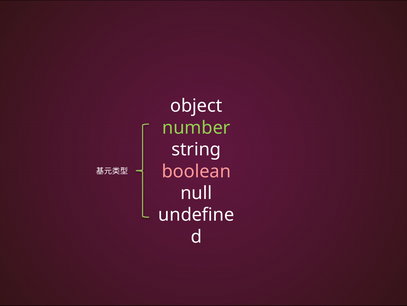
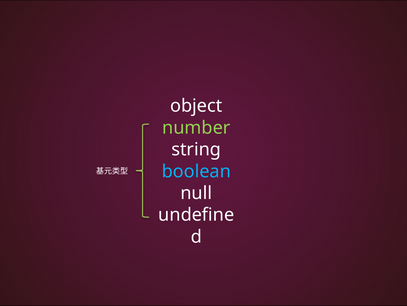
boolean colour: pink -> light blue (196, 171)
